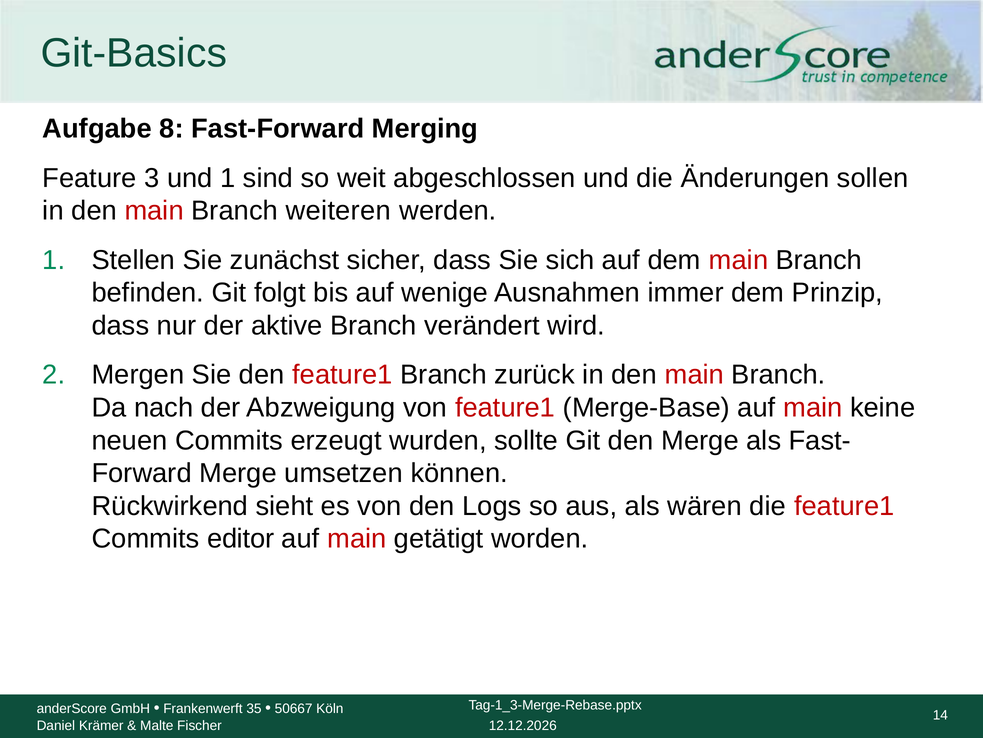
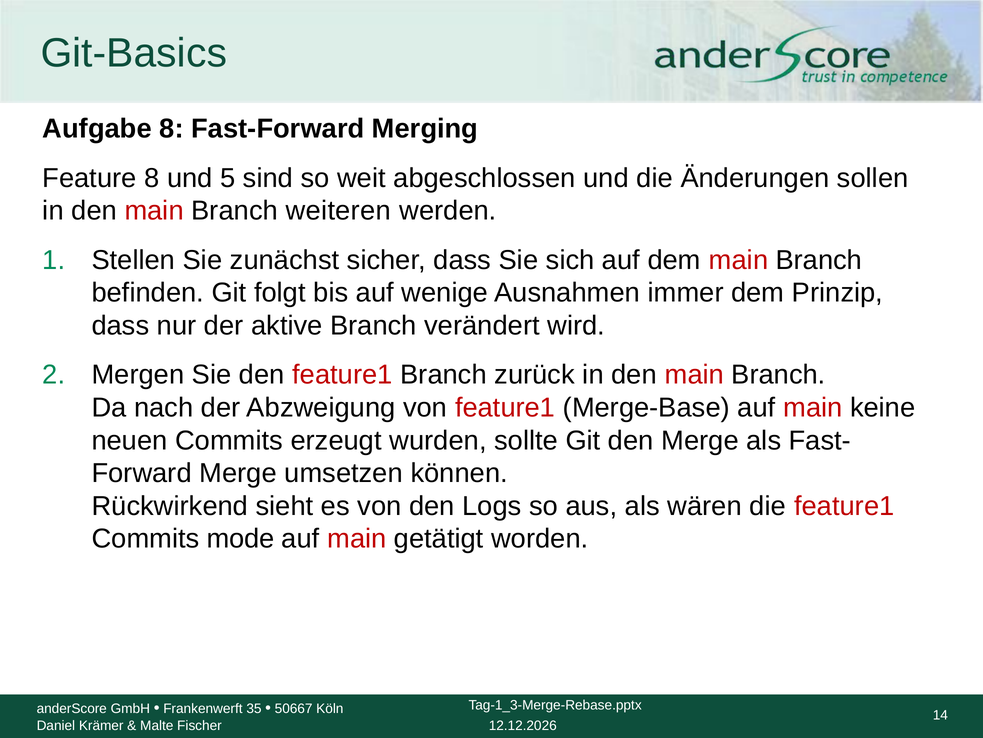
Feature 3: 3 -> 8 (152, 178)
und 1: 1 -> 5 (228, 178)
editor: editor -> mode (241, 538)
